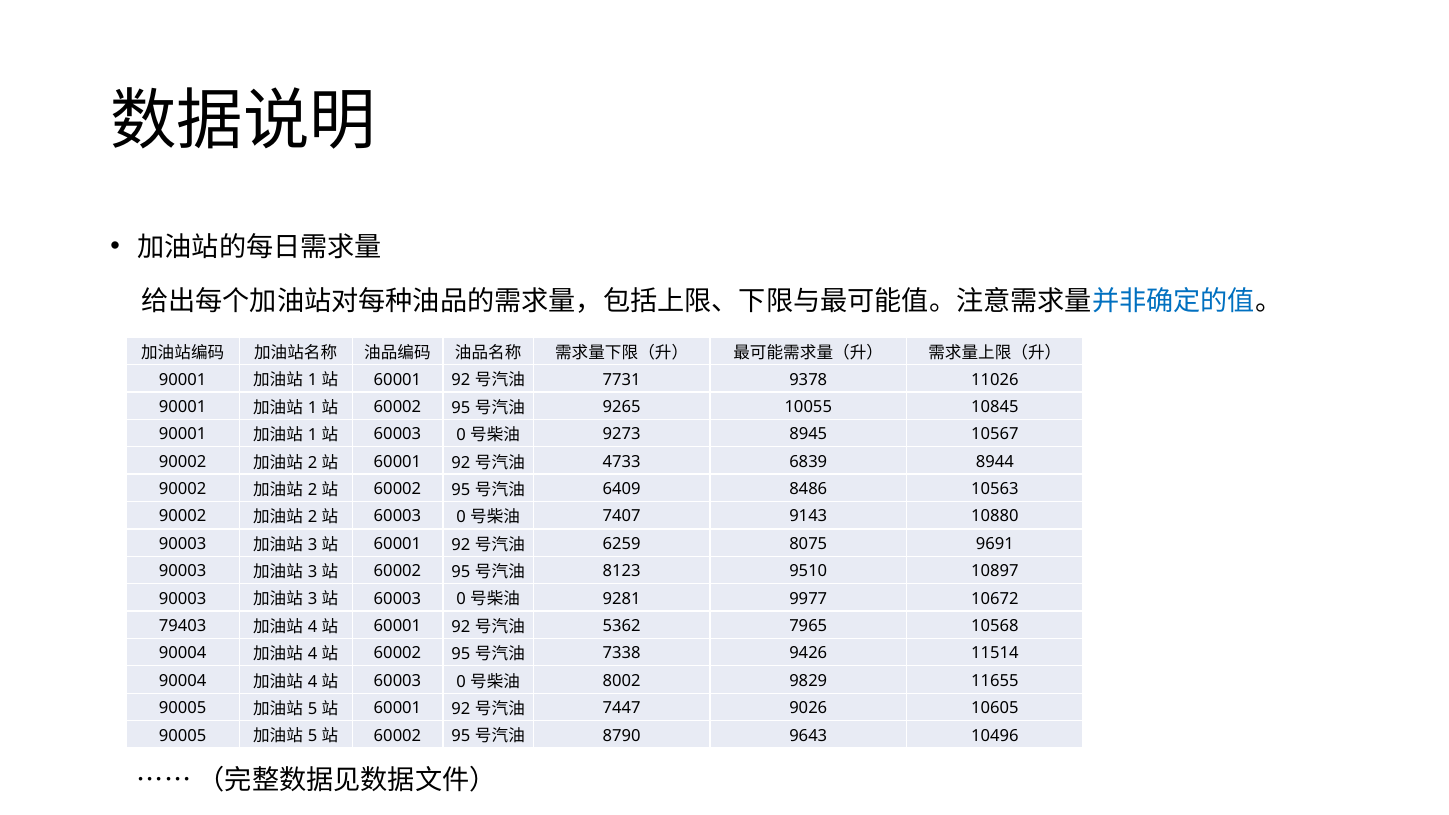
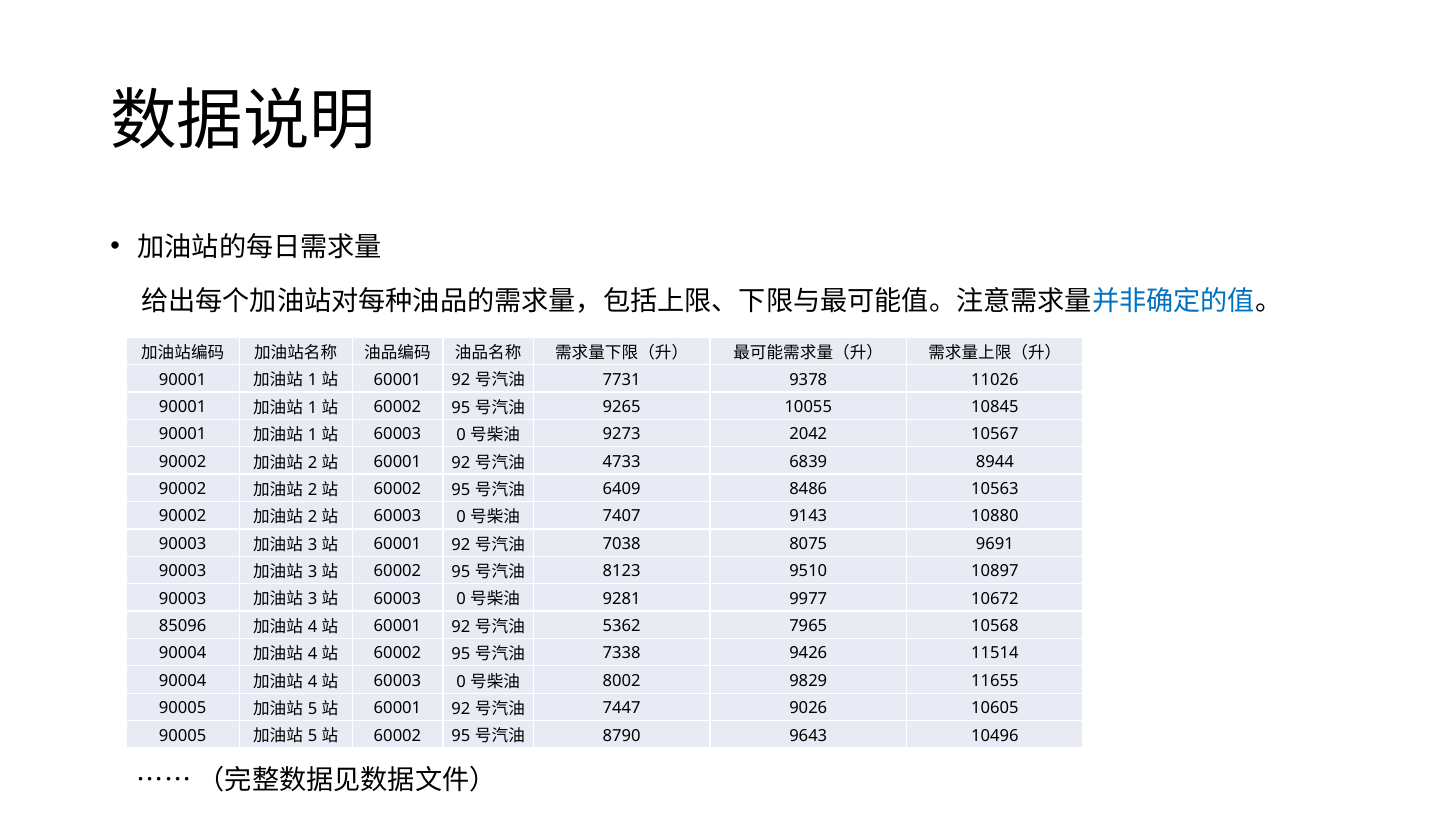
8945: 8945 -> 2042 (808, 434)
6259: 6259 -> 7038 (622, 544)
79403: 79403 -> 85096 (183, 626)
